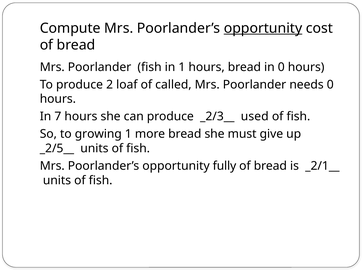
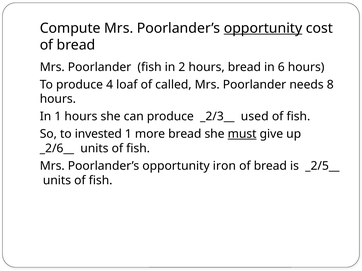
in 1: 1 -> 2 (182, 67)
in 0: 0 -> 6 (281, 67)
2: 2 -> 4 (110, 85)
needs 0: 0 -> 8 (330, 85)
In 7: 7 -> 1 (58, 117)
growing: growing -> invested (98, 134)
must underline: none -> present (242, 134)
_2/5__: _2/5__ -> _2/6__ (57, 149)
fully: fully -> iron (224, 166)
_2/1__: _2/1__ -> _2/5__ (322, 166)
